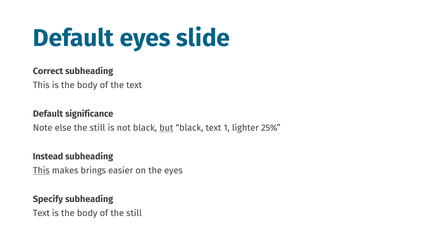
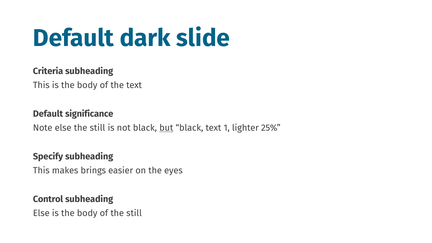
Default eyes: eyes -> dark (145, 38)
Correct: Correct -> Criteria (48, 71)
Instead: Instead -> Specify (48, 156)
This underline: present -> none (41, 171)
Specify: Specify -> Control (48, 199)
Text: Text -> Else (41, 213)
